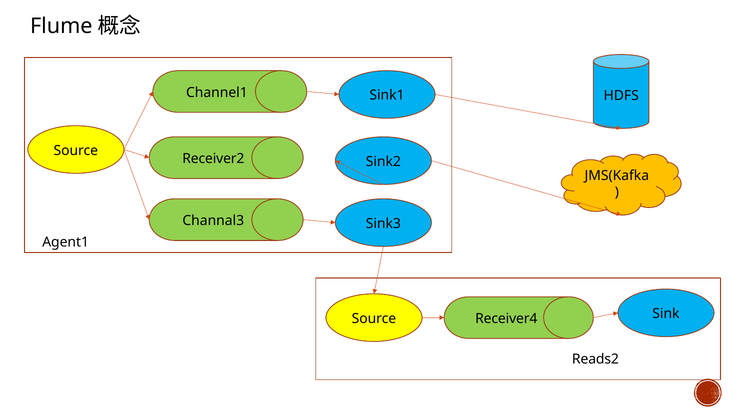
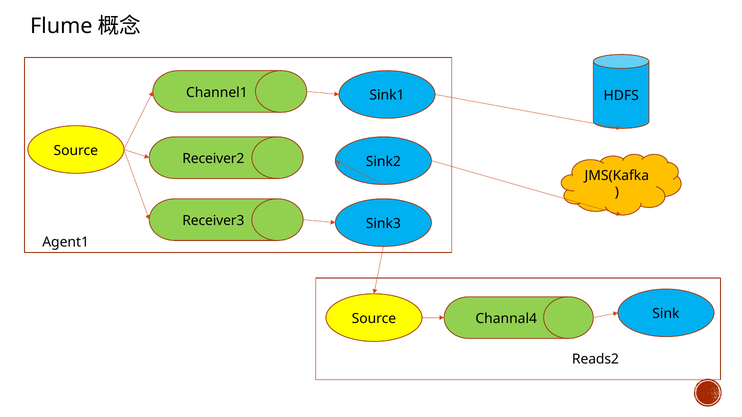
Channal3: Channal3 -> Receiver3 (213, 221)
Receiver4: Receiver4 -> Channal4 (506, 319)
